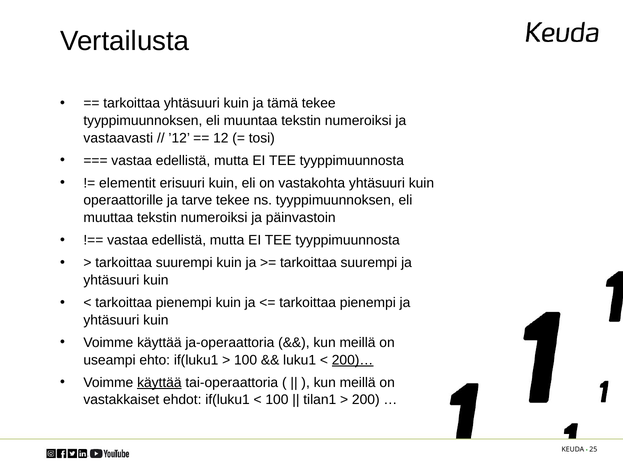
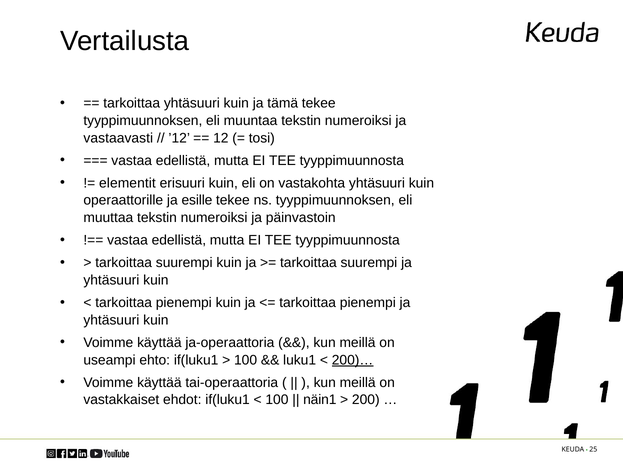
tarve: tarve -> esille (197, 200)
käyttää underline: present -> none (159, 382)
tilan1: tilan1 -> näin1 (320, 399)
